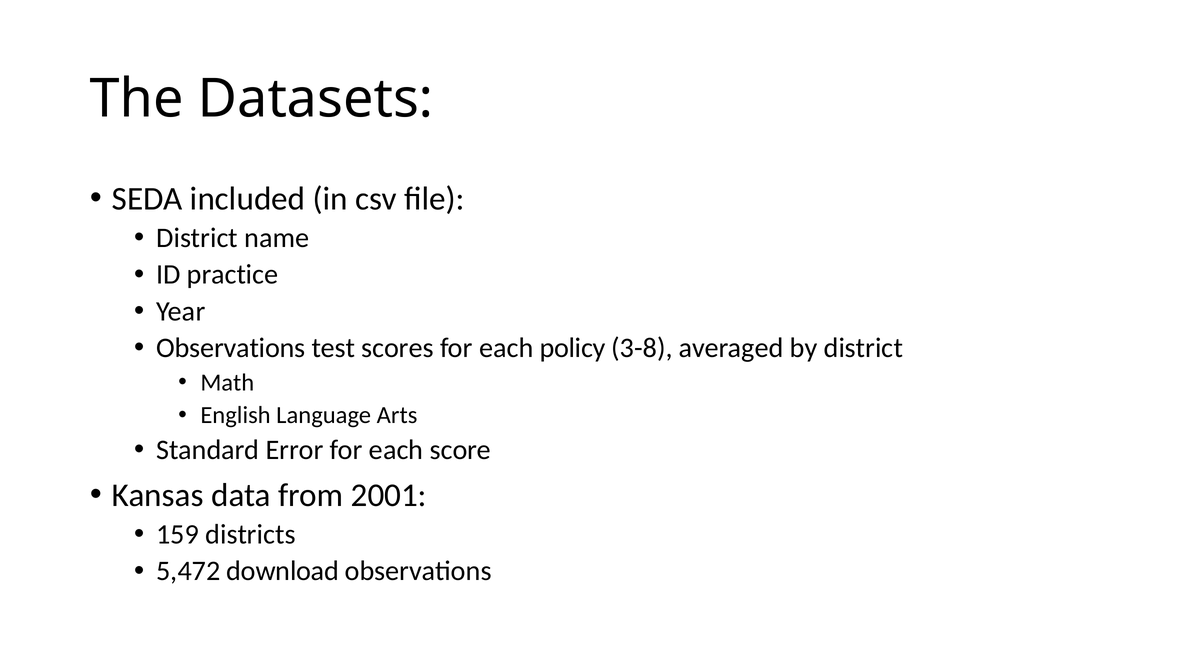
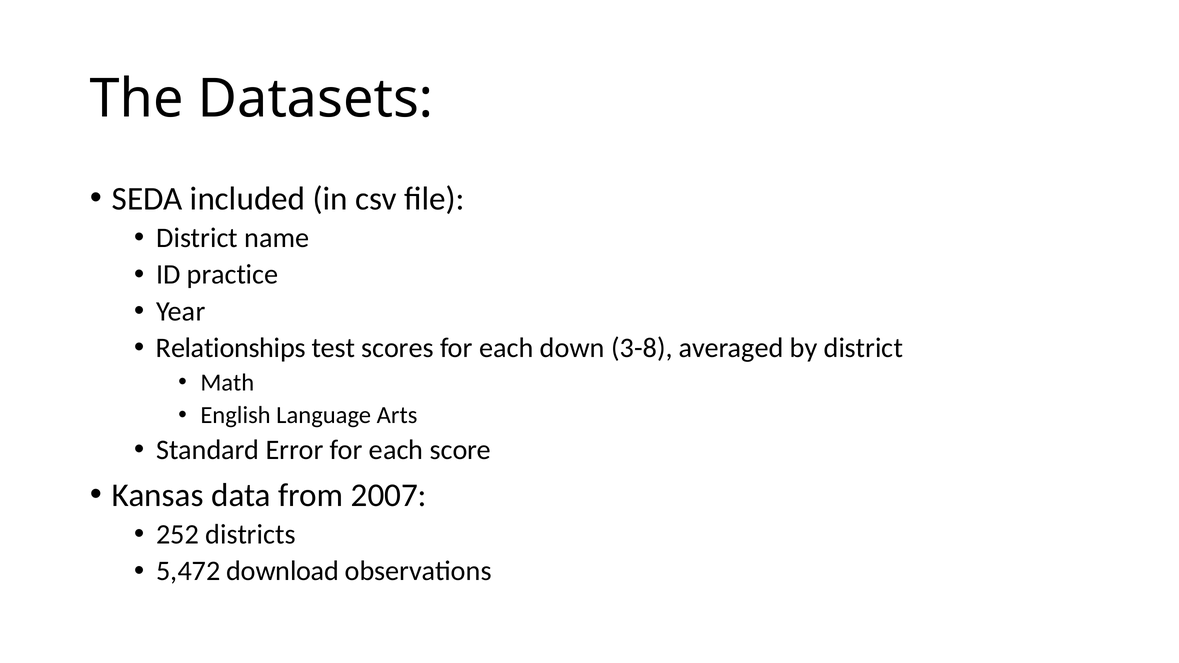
Observations: Observations -> Relationships (231, 348)
policy: policy -> down (572, 348)
2001: 2001 -> 2007 (389, 495)
159: 159 -> 252 (178, 535)
